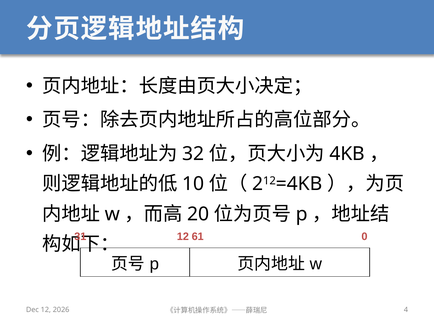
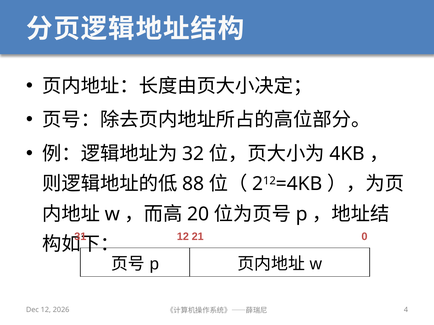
10: 10 -> 88 (193, 184)
61: 61 -> 21 (198, 237)
